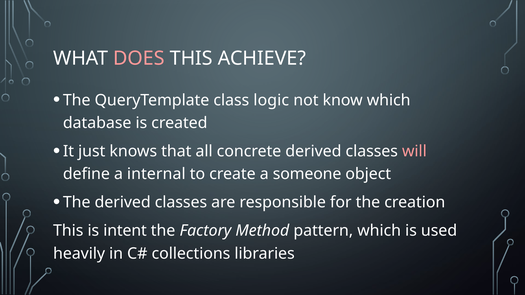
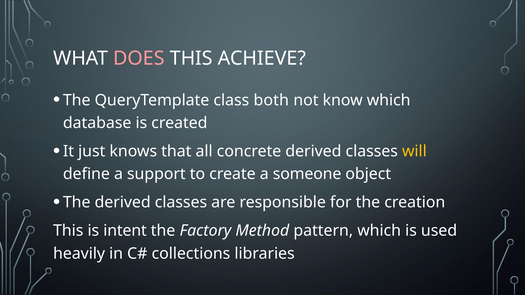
logic: logic -> both (271, 100)
will colour: pink -> yellow (414, 151)
internal: internal -> support (156, 174)
